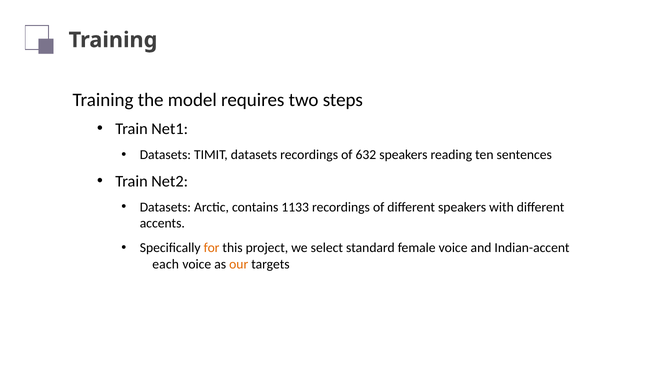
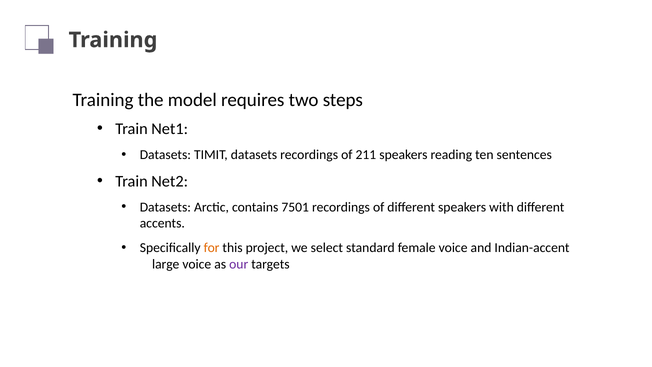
632: 632 -> 211 (366, 155)
1133: 1133 -> 7501 (295, 207)
each: each -> large (166, 264)
our colour: orange -> purple (239, 264)
